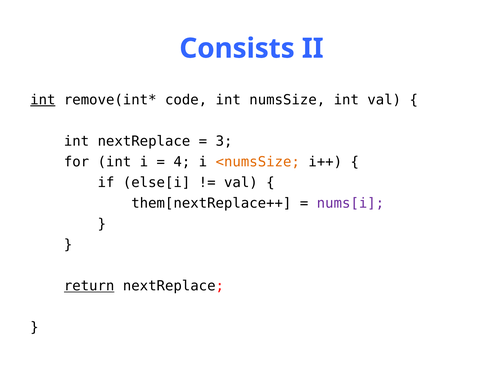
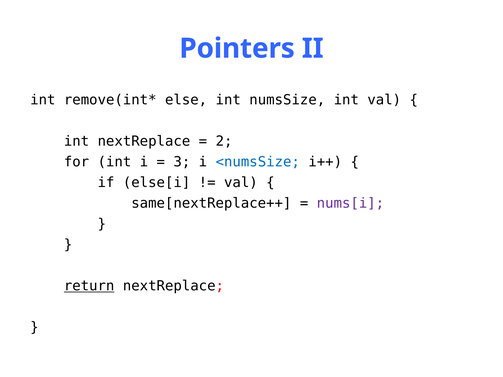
Consists: Consists -> Pointers (237, 48)
int underline: present -> none (43, 100)
code: code -> else (186, 100)
3: 3 -> 2 (224, 141)
4: 4 -> 3 (182, 162)
<numsSize colour: orange -> blue (258, 162)
them[nextReplace++: them[nextReplace++ -> same[nextReplace++ (211, 203)
